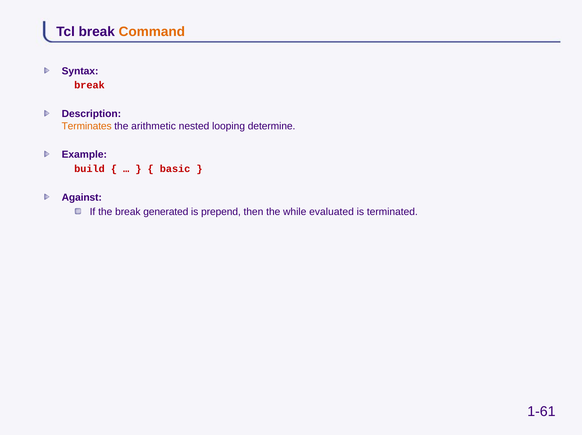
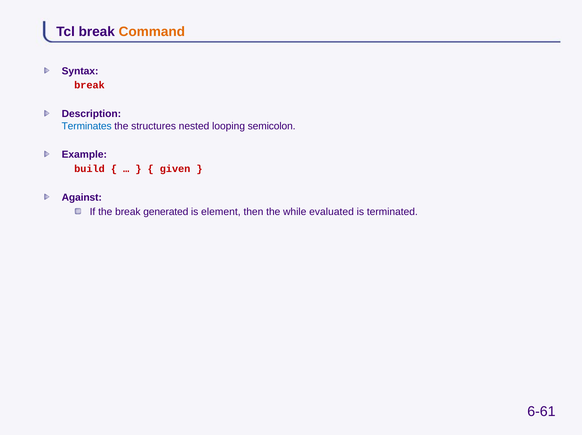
Terminates colour: orange -> blue (87, 126)
arithmetic: arithmetic -> structures (154, 126)
determine: determine -> semicolon (272, 126)
basic: basic -> given (175, 169)
prepend: prepend -> element (221, 212)
1-61: 1-61 -> 6-61 (541, 411)
